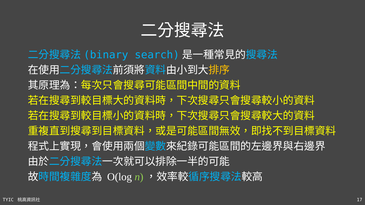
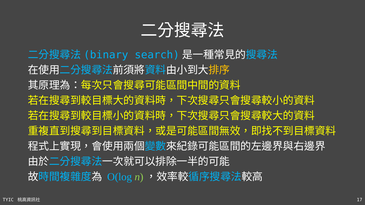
O(log colour: white -> light blue (120, 177)
